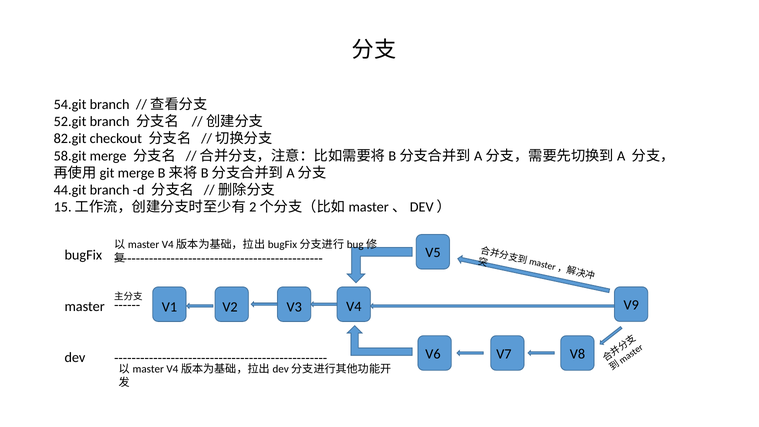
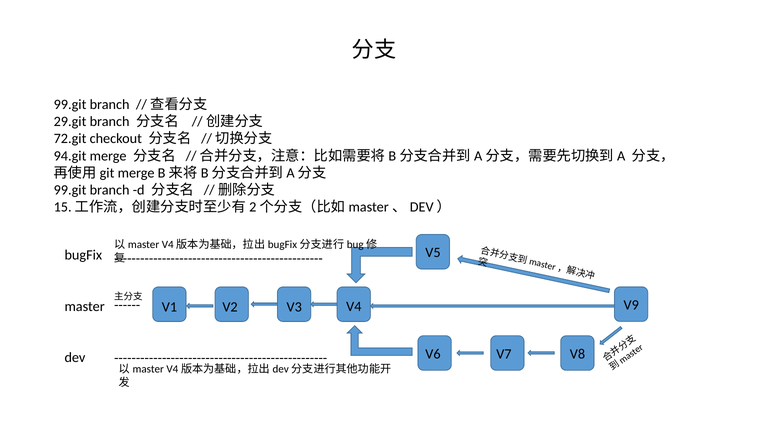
54.git: 54.git -> 99.git (70, 105)
52.git: 52.git -> 29.git (70, 122)
82.git: 82.git -> 72.git (70, 139)
58.git: 58.git -> 94.git (70, 156)
44.git: 44.git -> 99.git (70, 190)
